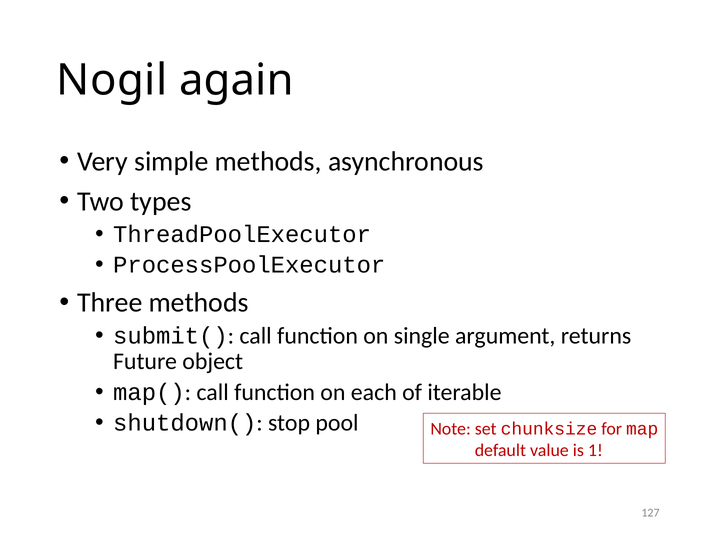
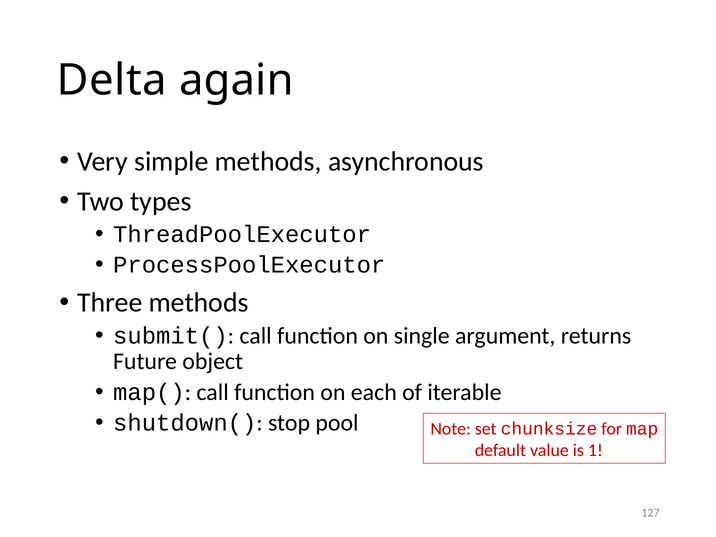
Nogil: Nogil -> Delta (112, 80)
